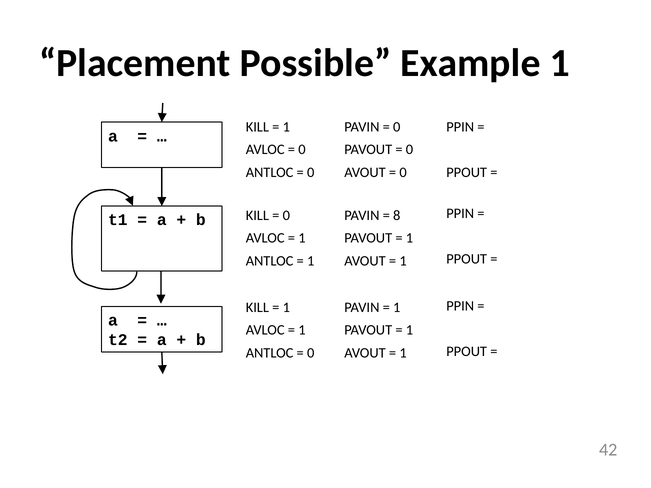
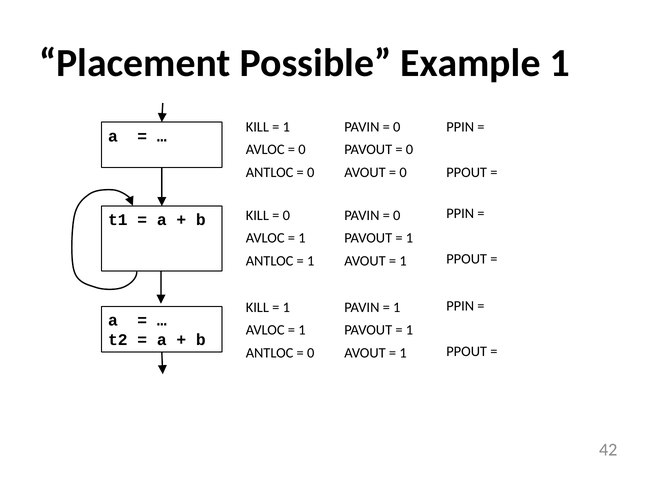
8: 8 -> 0 (397, 215)
